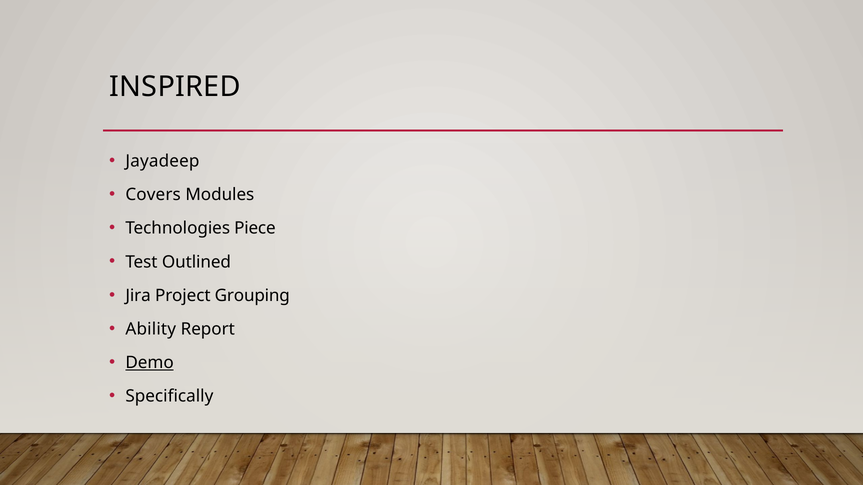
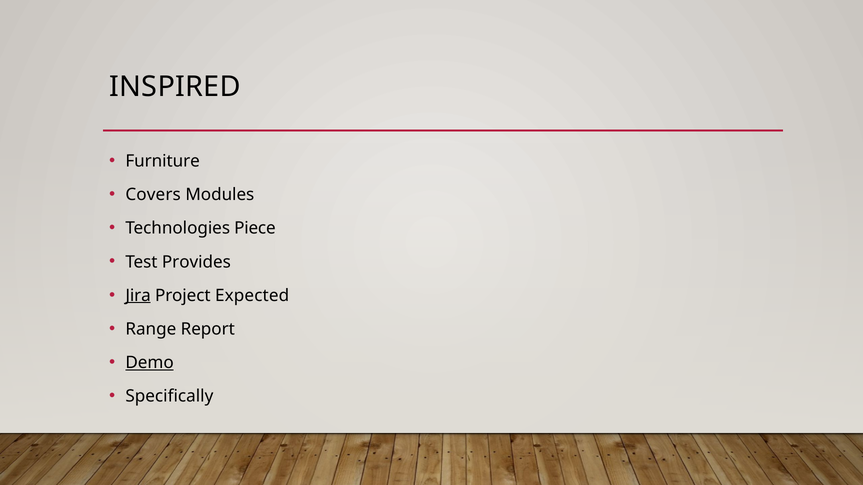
Jayadeep: Jayadeep -> Furniture (163, 161)
Outlined: Outlined -> Provides (196, 262)
Jira underline: none -> present (138, 296)
Grouping: Grouping -> Expected (252, 296)
Ability: Ability -> Range (151, 329)
